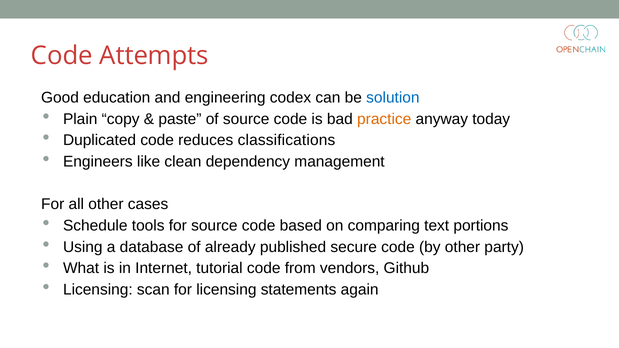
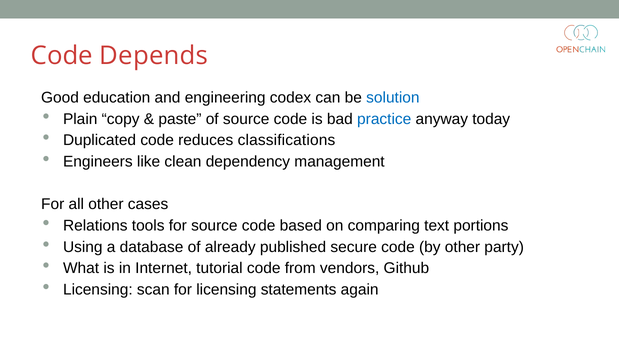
Attempts: Attempts -> Depends (154, 56)
practice colour: orange -> blue (384, 119)
Schedule: Schedule -> Relations (95, 226)
